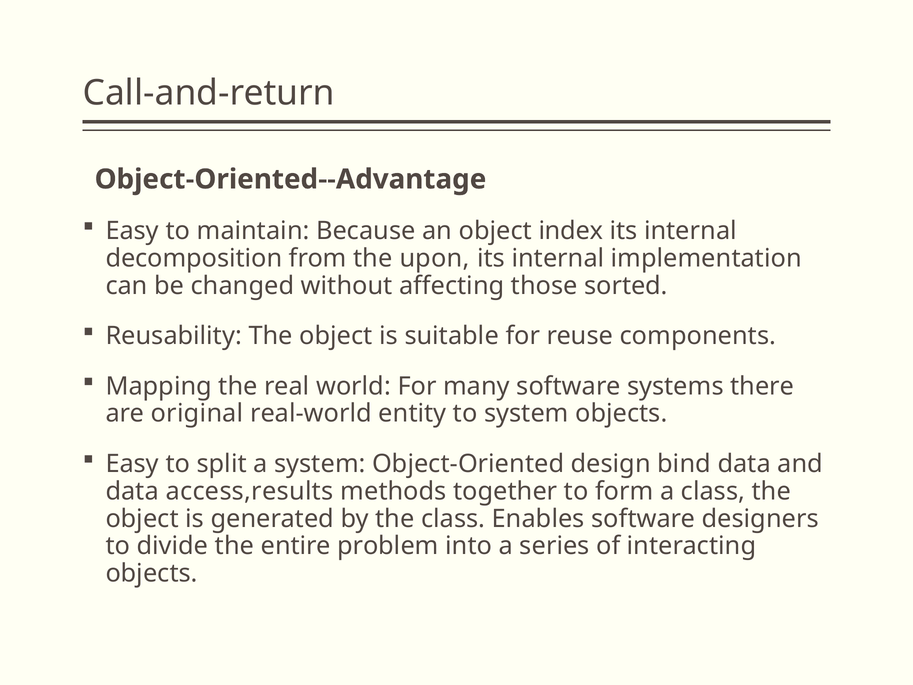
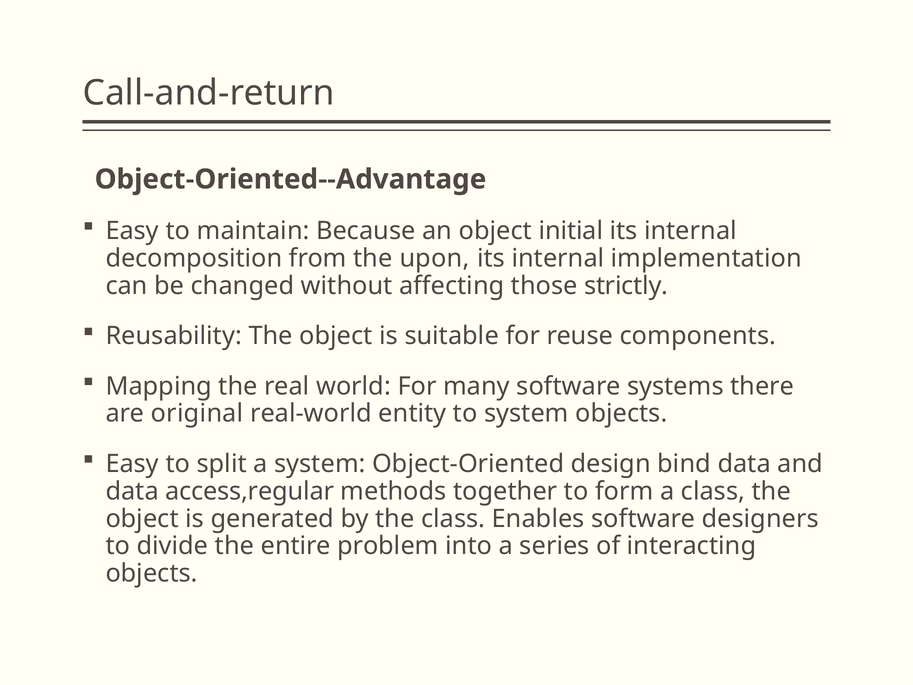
index: index -> initial (571, 231)
sorted: sorted -> strictly (626, 286)
access,results: access,results -> access,regular (250, 491)
